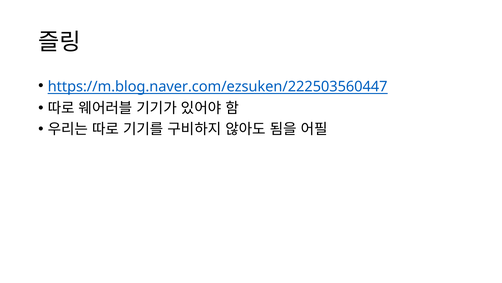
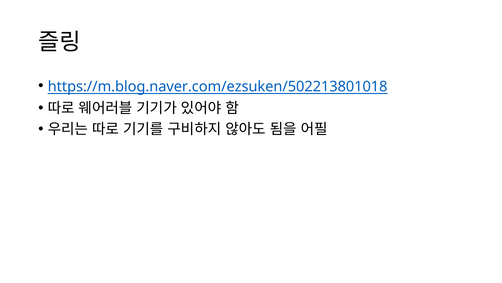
https://m.blog.naver.com/ezsuken/222503560447: https://m.blog.naver.com/ezsuken/222503560447 -> https://m.blog.naver.com/ezsuken/502213801018 (218, 87)
